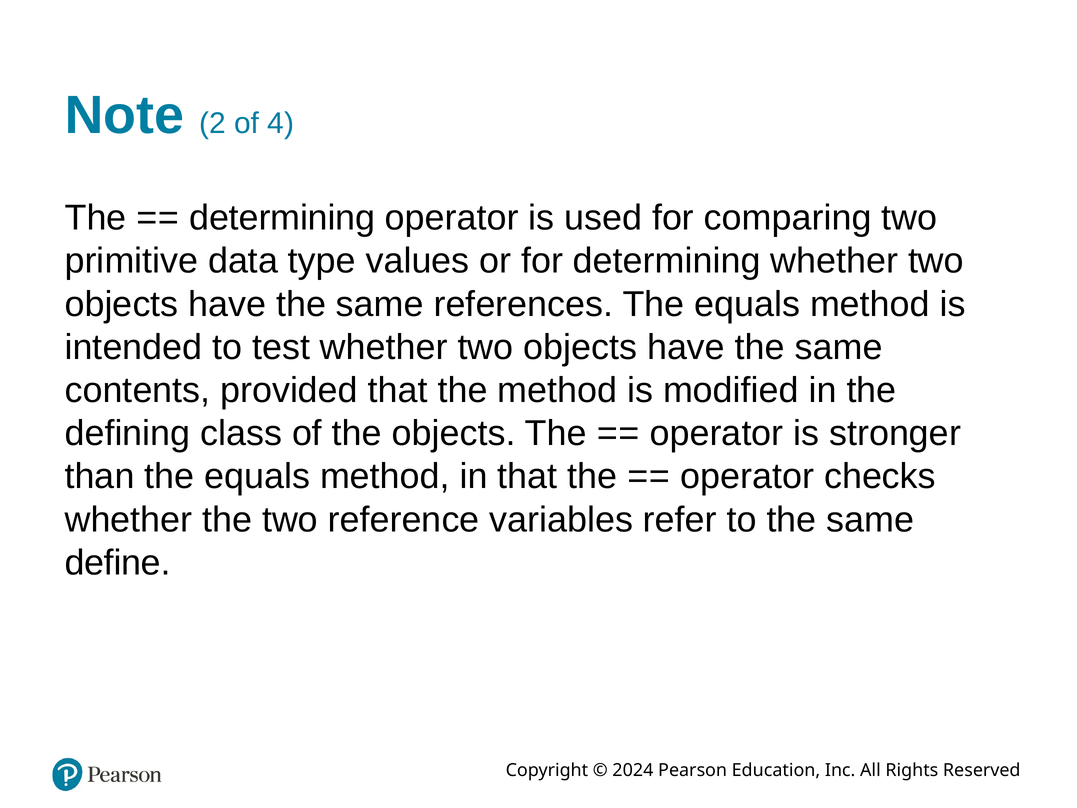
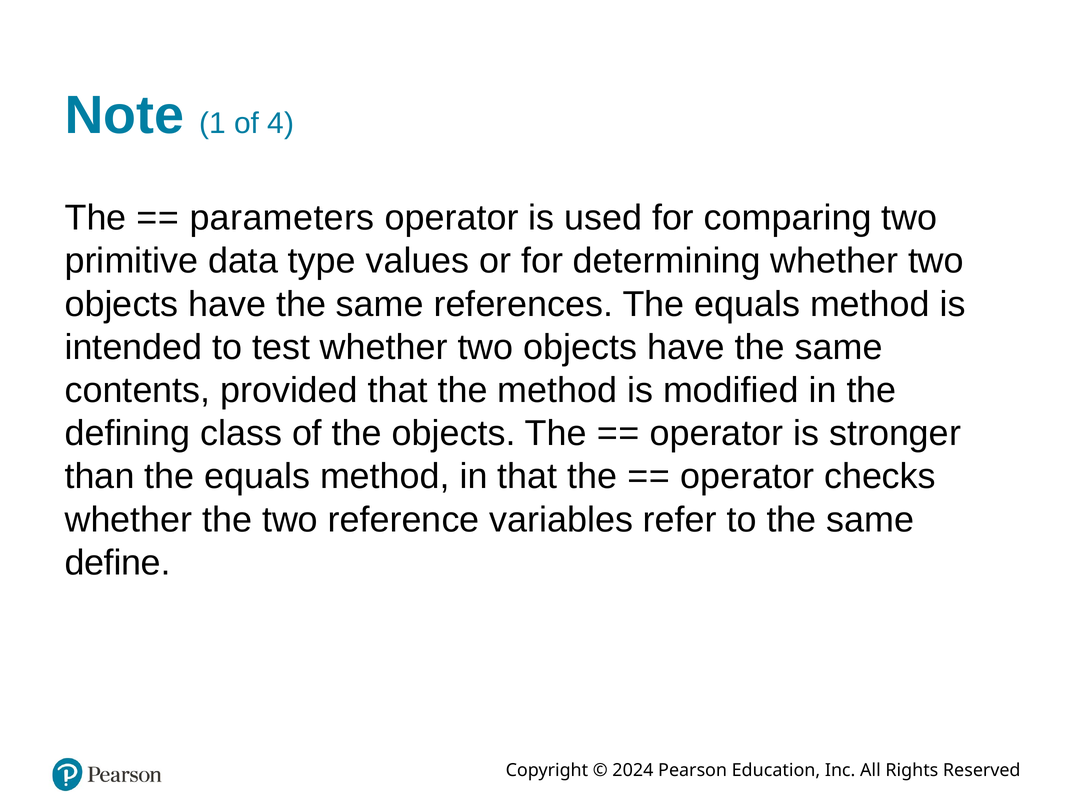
2: 2 -> 1 (213, 123)
determining: determining -> parameters (282, 218)
